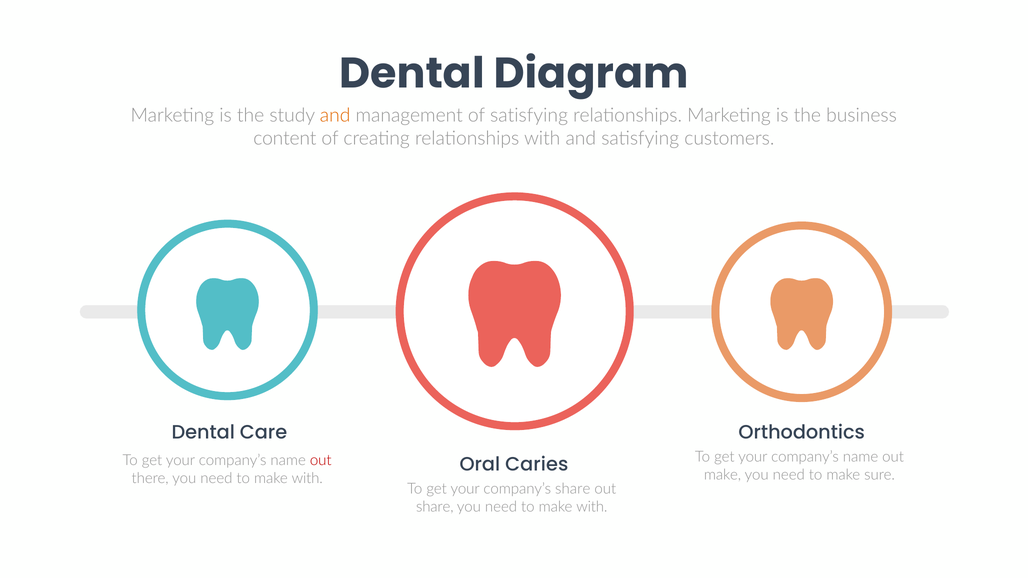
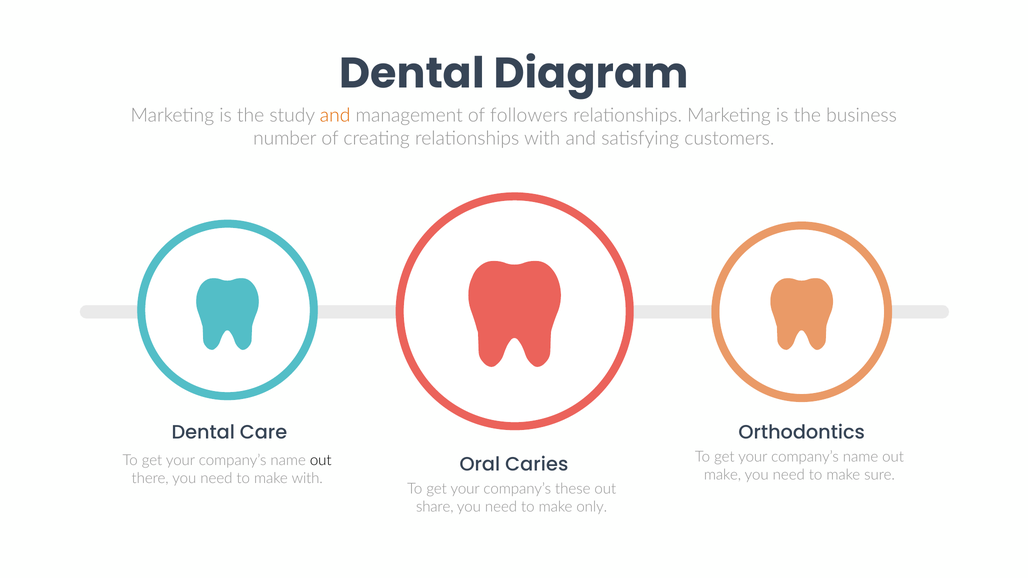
of satisfying: satisfying -> followers (529, 115)
content: content -> number (285, 138)
out colour: red -> black (321, 461)
company’s share: share -> these (573, 489)
with: with -> only (592, 507)
